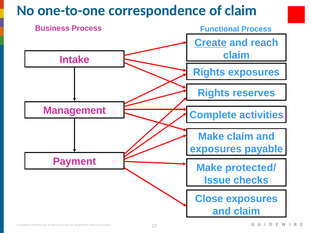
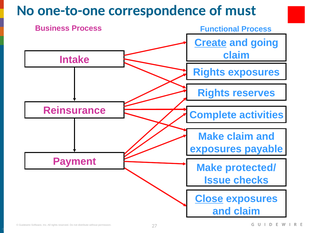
of claim: claim -> must (241, 11)
reach: reach -> going (265, 43)
Management: Management -> Reinsurance (74, 110)
Close underline: none -> present (209, 198)
